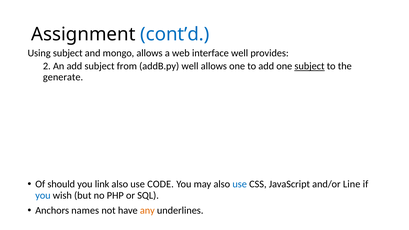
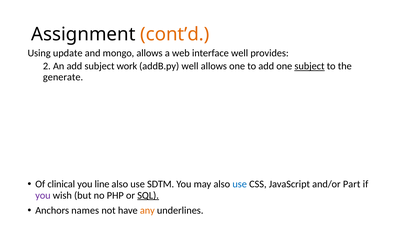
cont’d colour: blue -> orange (175, 34)
Using subject: subject -> update (68, 53)
from: from -> work (127, 66)
should: should -> clinical (61, 184)
link: link -> line (102, 184)
CODE: CODE -> SDTM (161, 184)
Line: Line -> Part (352, 184)
you colour: blue -> purple (43, 195)
SQL underline: none -> present (148, 195)
